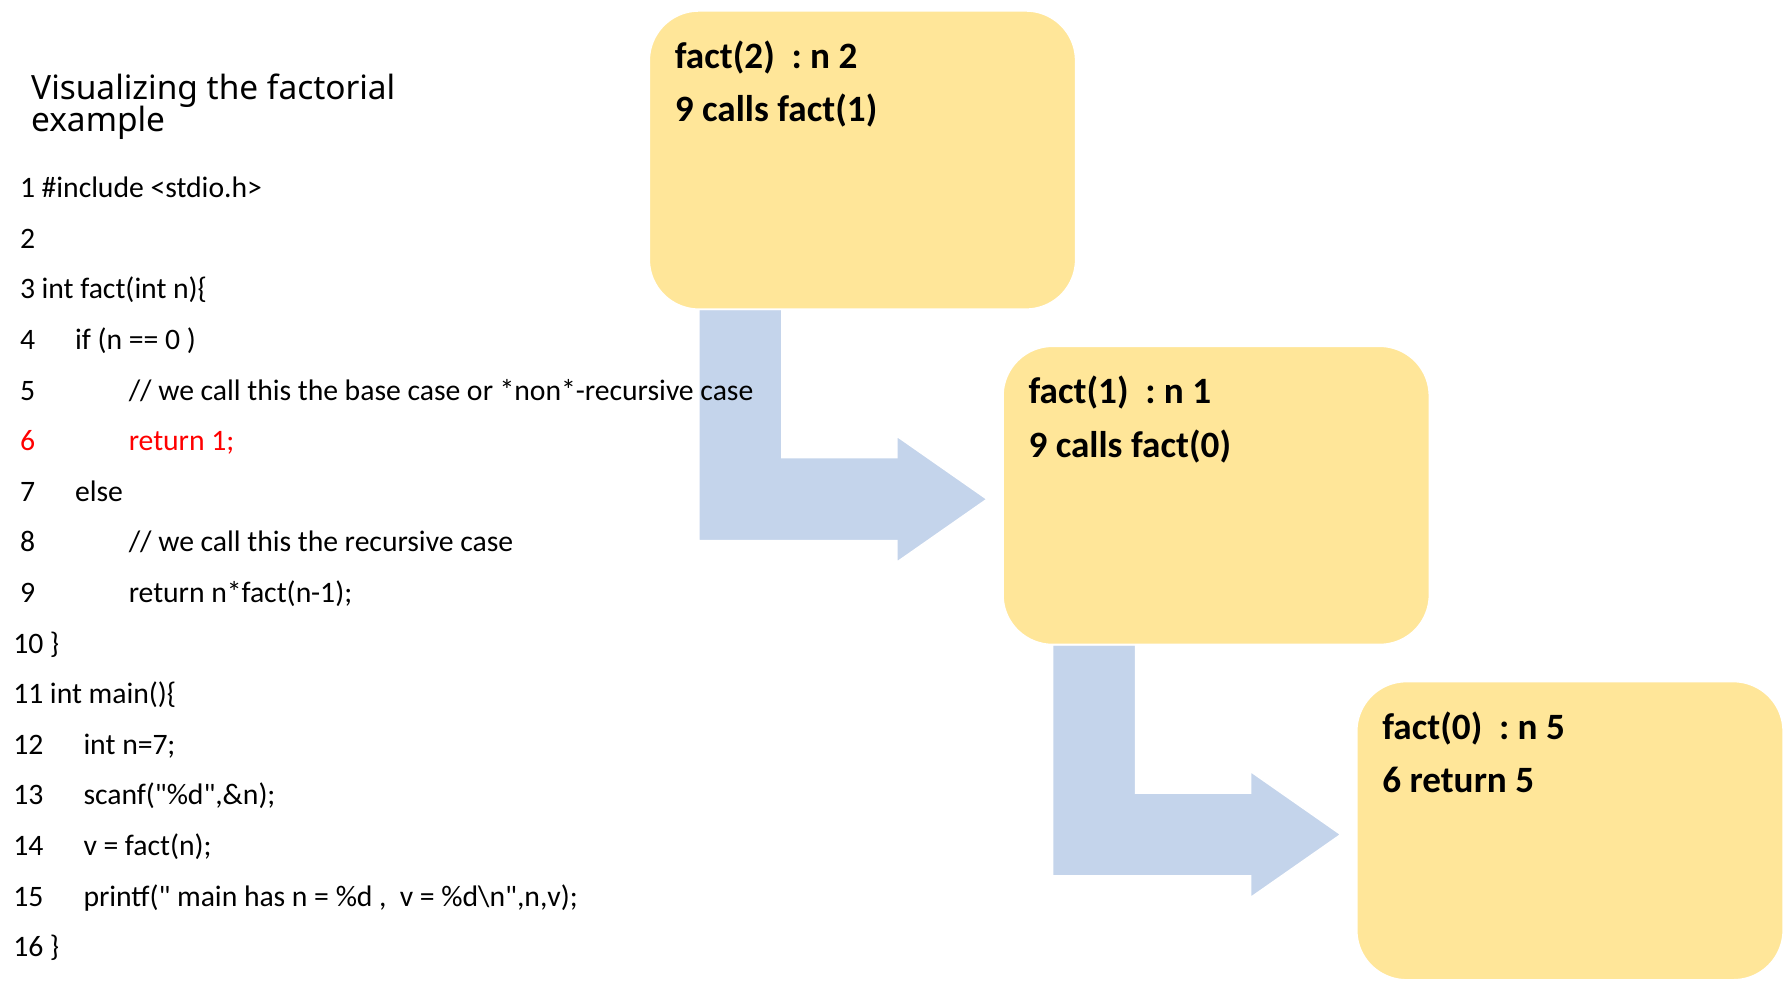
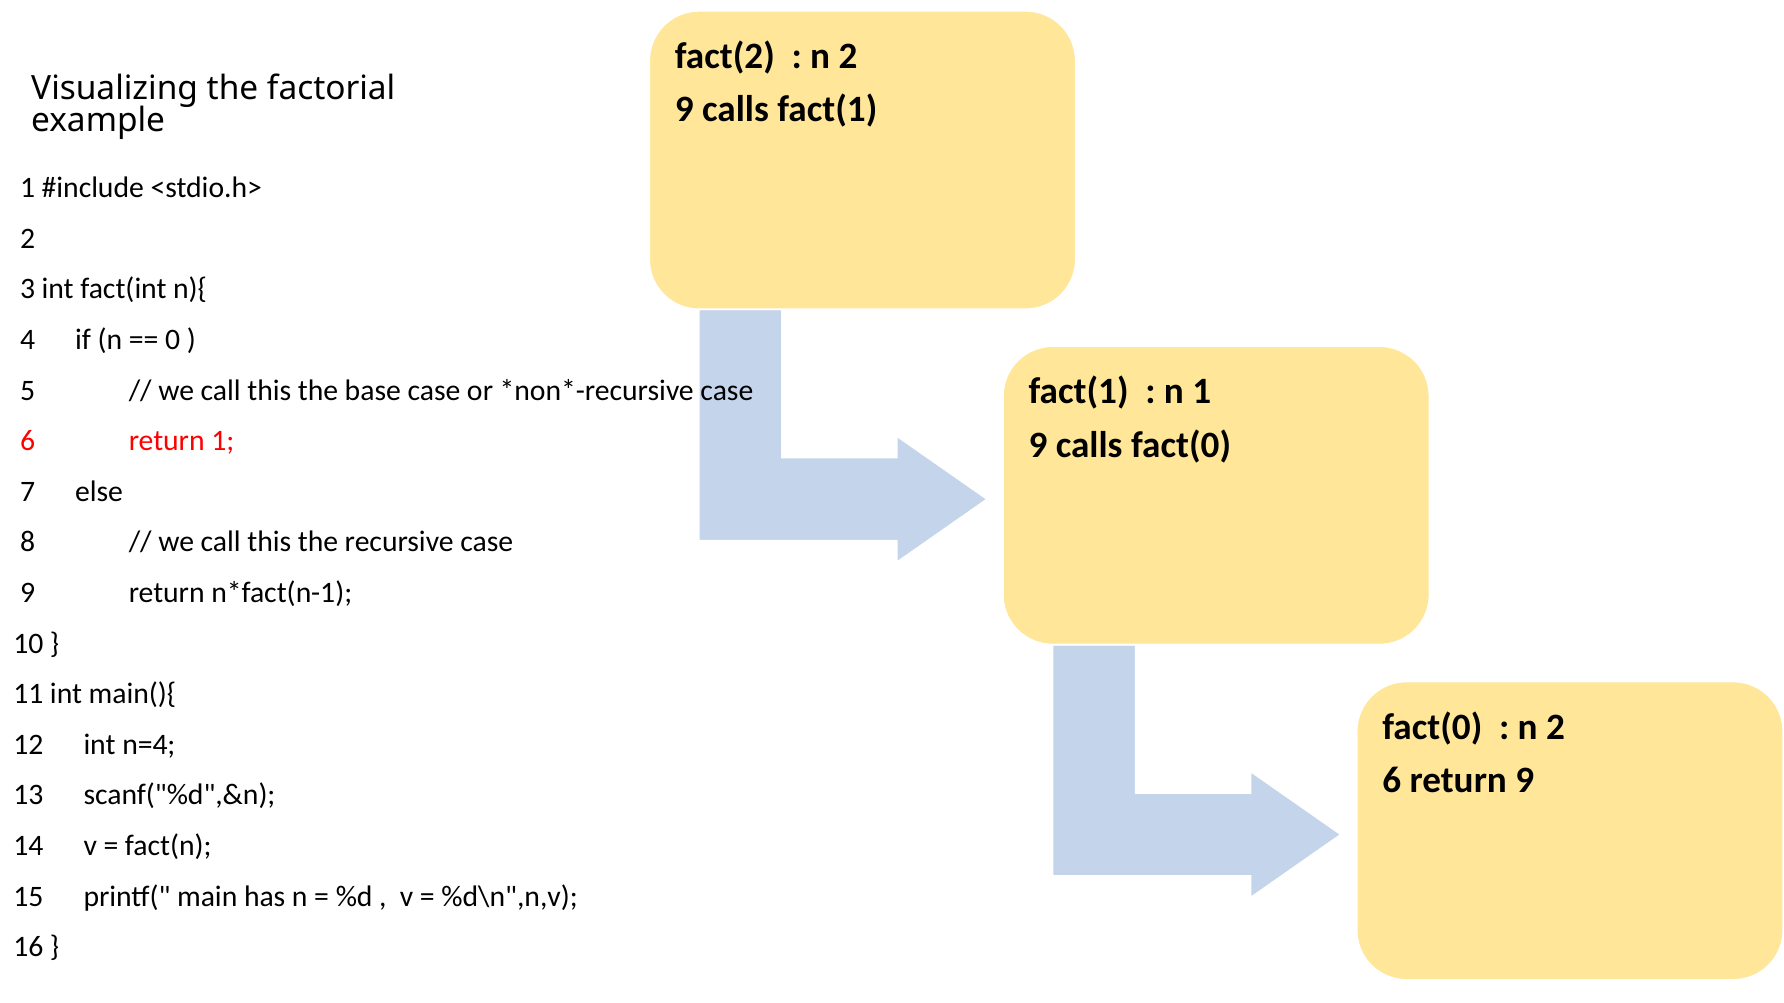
5: 5 -> 2 (1555, 727)
n=7: n=7 -> n=4 (149, 745)
return 5: 5 -> 9 (1525, 781)
